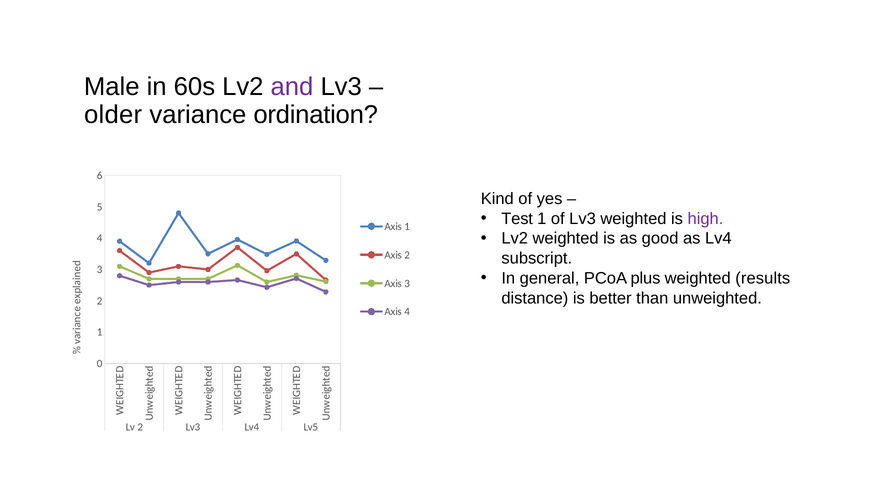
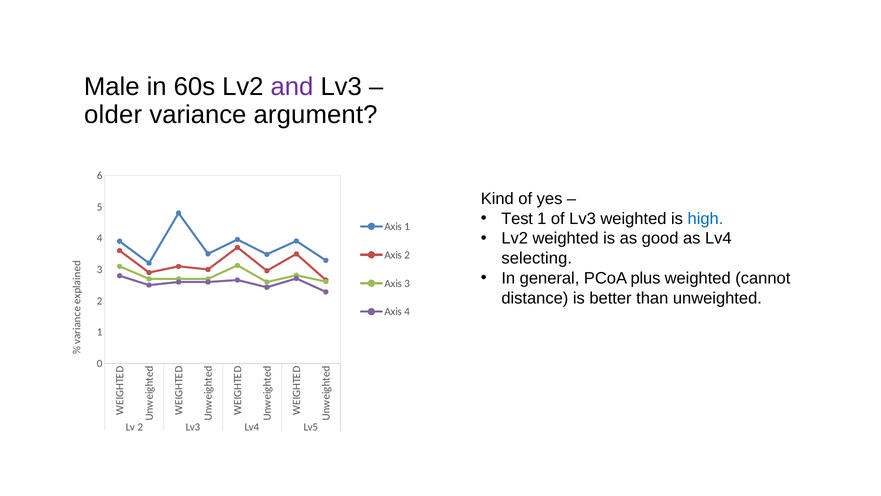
ordination: ordination -> argument (315, 115)
high colour: purple -> blue (705, 218)
subscript: subscript -> selecting (537, 258)
results: results -> cannot (763, 278)
